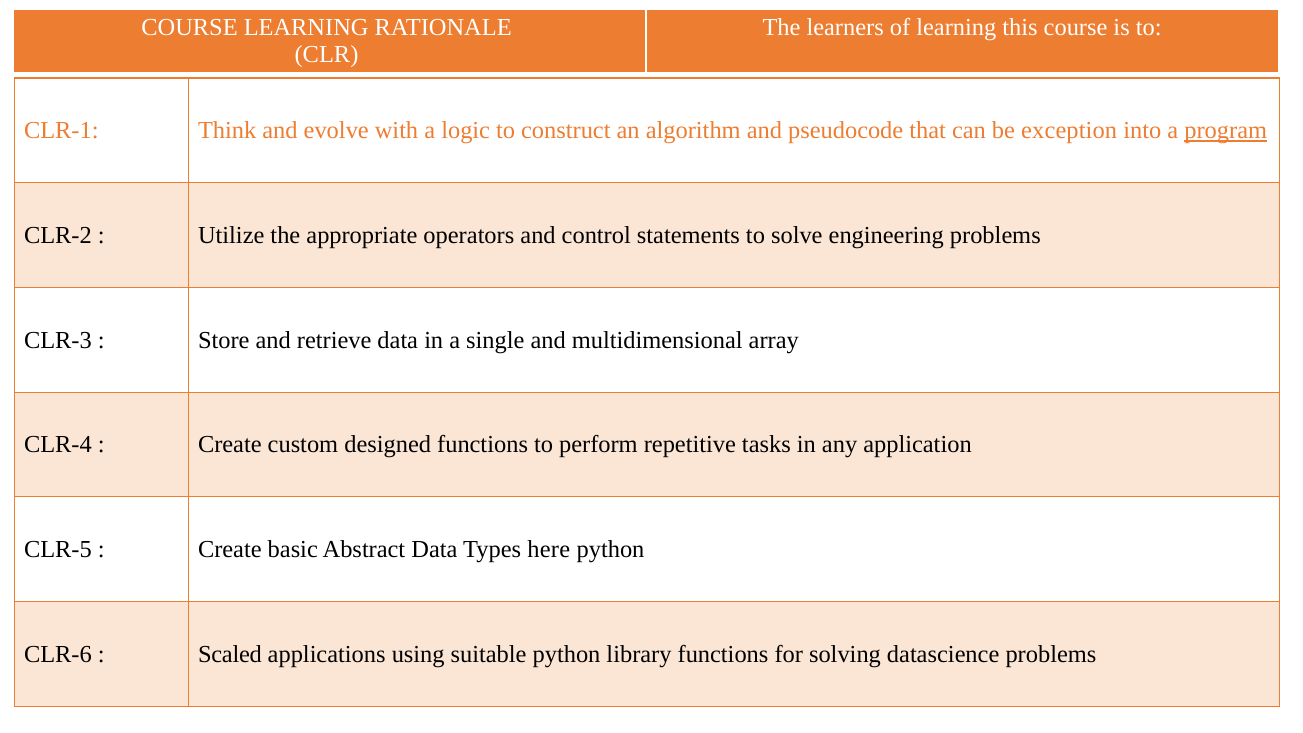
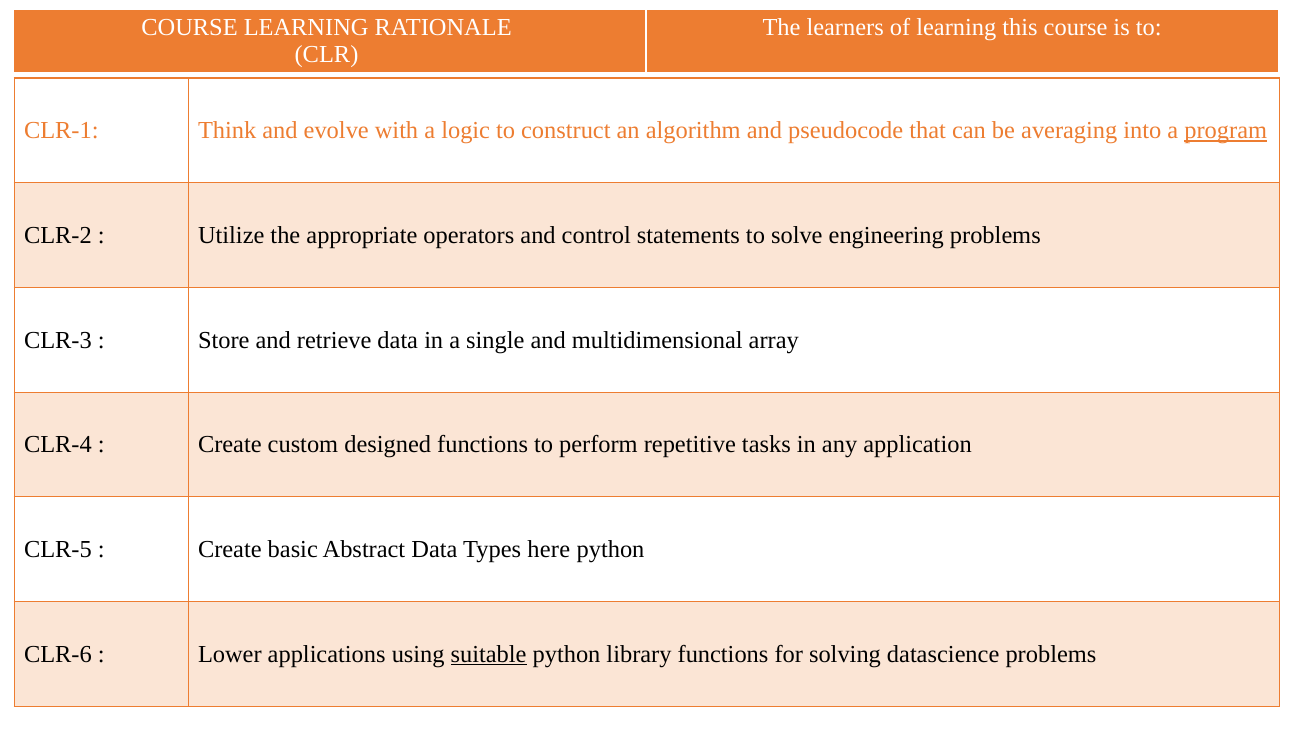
exception: exception -> averaging (1069, 131)
Scaled: Scaled -> Lower (230, 654)
suitable underline: none -> present (489, 654)
